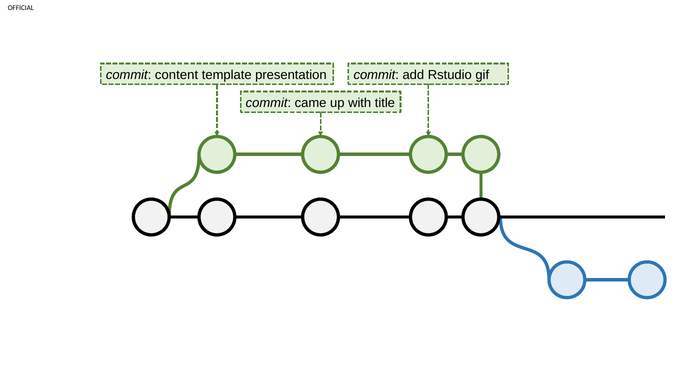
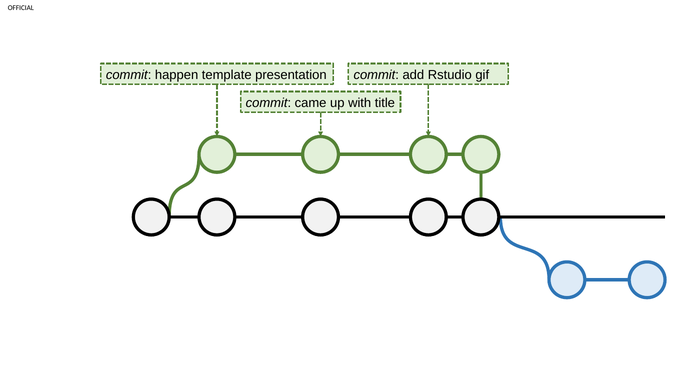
content: content -> happen (177, 75)
